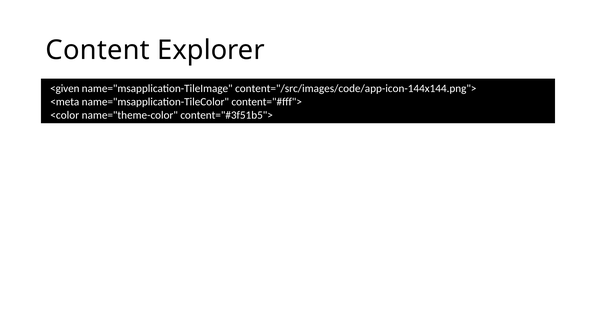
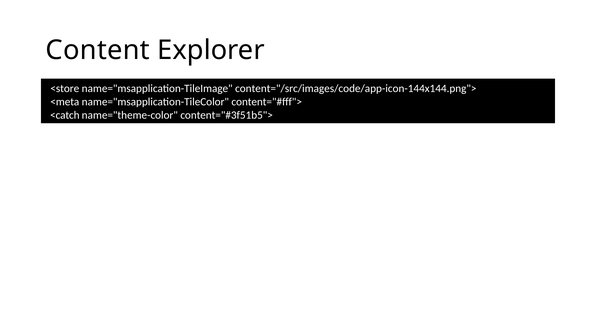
<given: <given -> <store (65, 88)
<color: <color -> <catch (65, 115)
